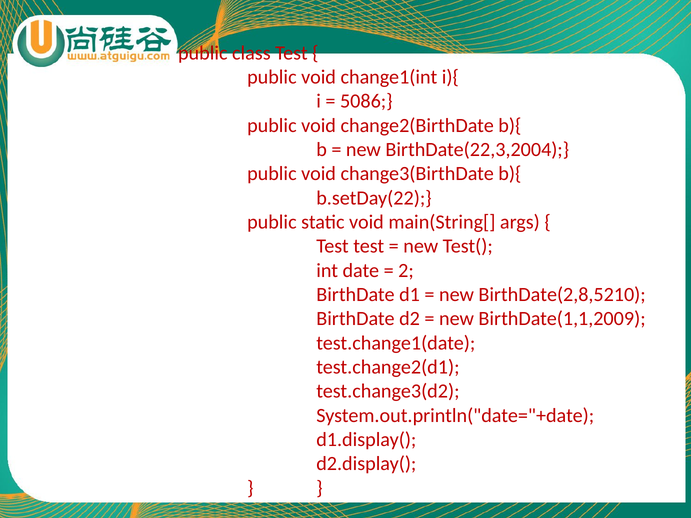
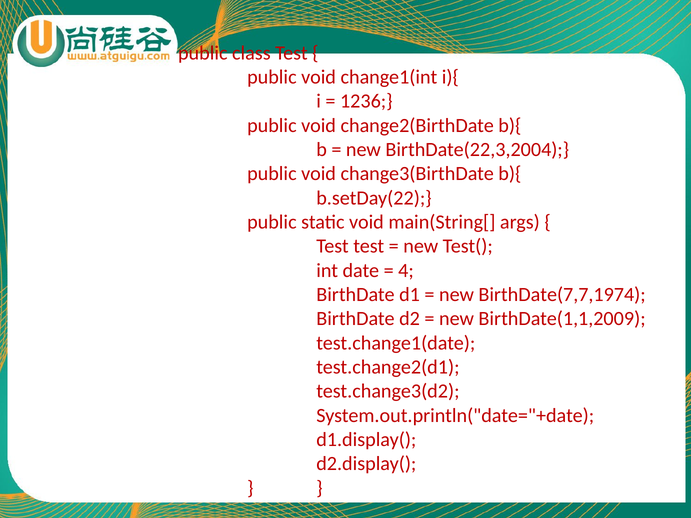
5086: 5086 -> 1236 (366, 101)
2: 2 -> 4 (406, 271)
BirthDate(2,8,5210: BirthDate(2,8,5210 -> BirthDate(7,7,1974 (562, 295)
